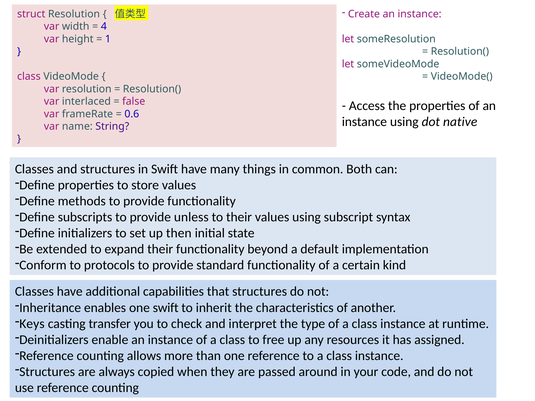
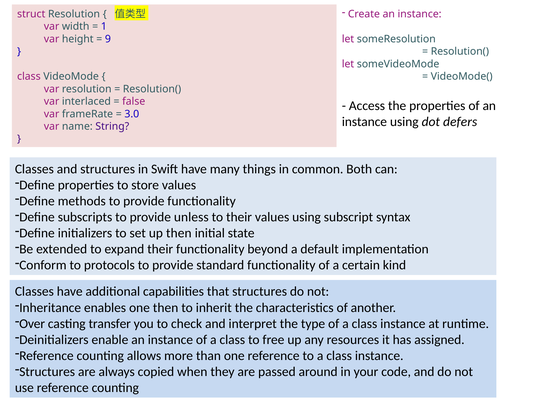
4: 4 -> 1 (104, 27)
1: 1 -> 9 (108, 39)
0.6: 0.6 -> 3.0 (132, 114)
native: native -> defers (460, 122)
one swift: swift -> then (166, 308)
Keys: Keys -> Over (32, 324)
